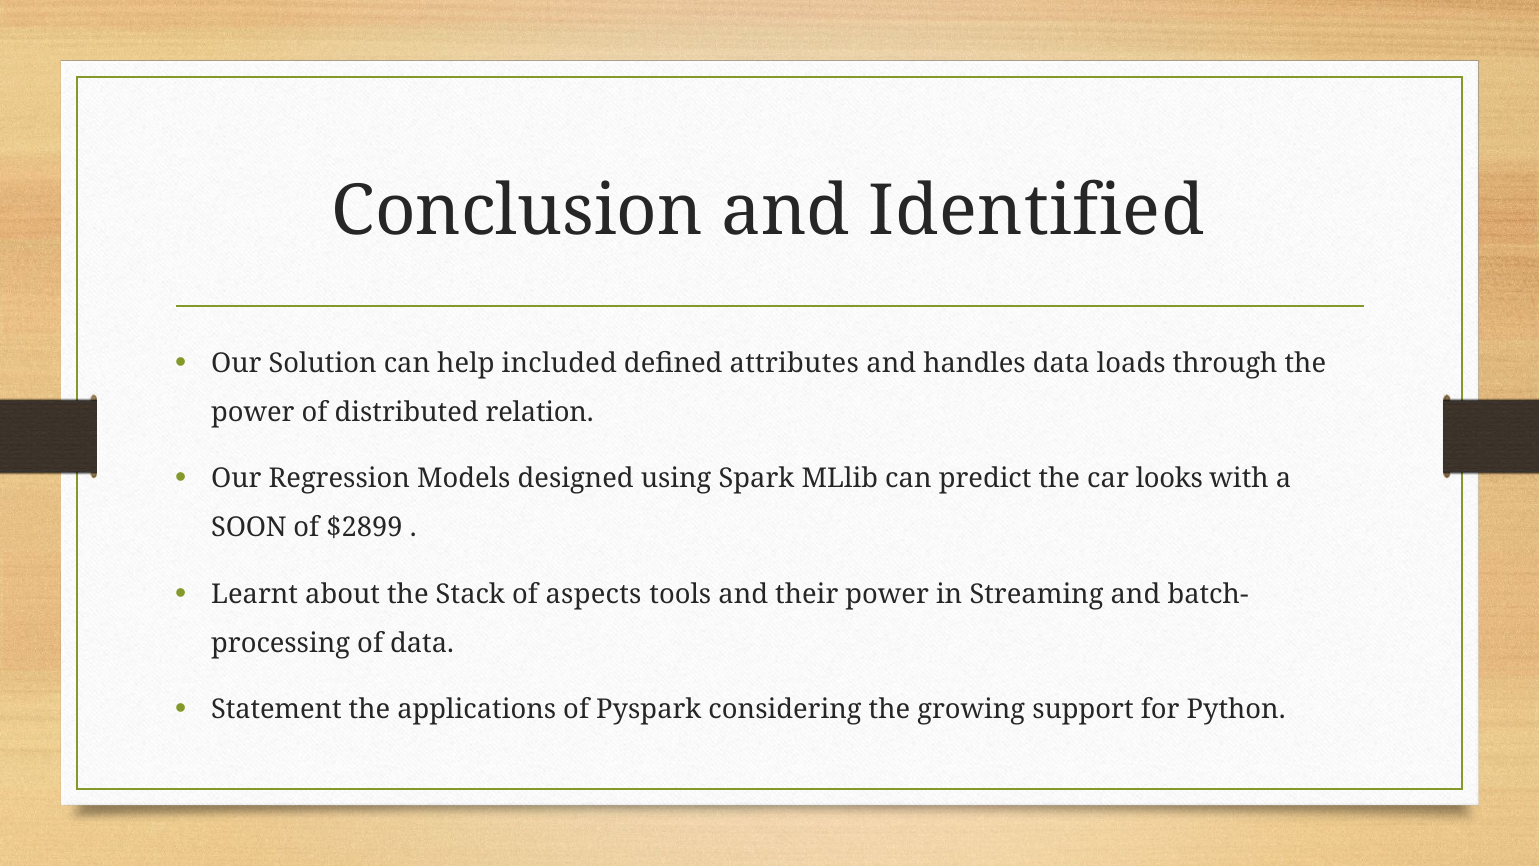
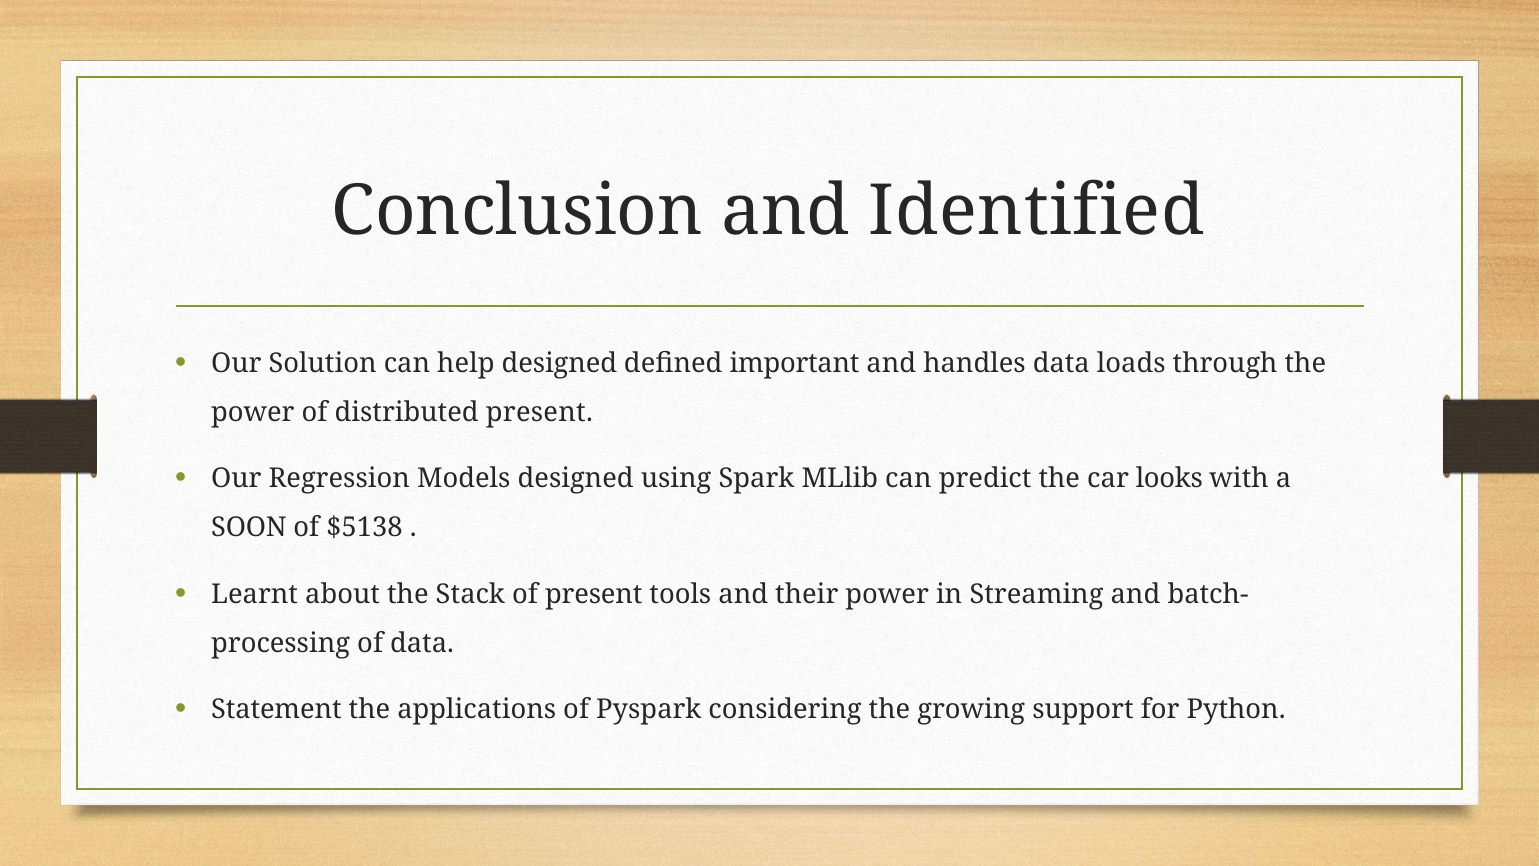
help included: included -> designed (559, 363)
attributes: attributes -> important (795, 363)
distributed relation: relation -> present (539, 412)
$2899: $2899 -> $5138 (365, 528)
of aspects: aspects -> present (594, 594)
